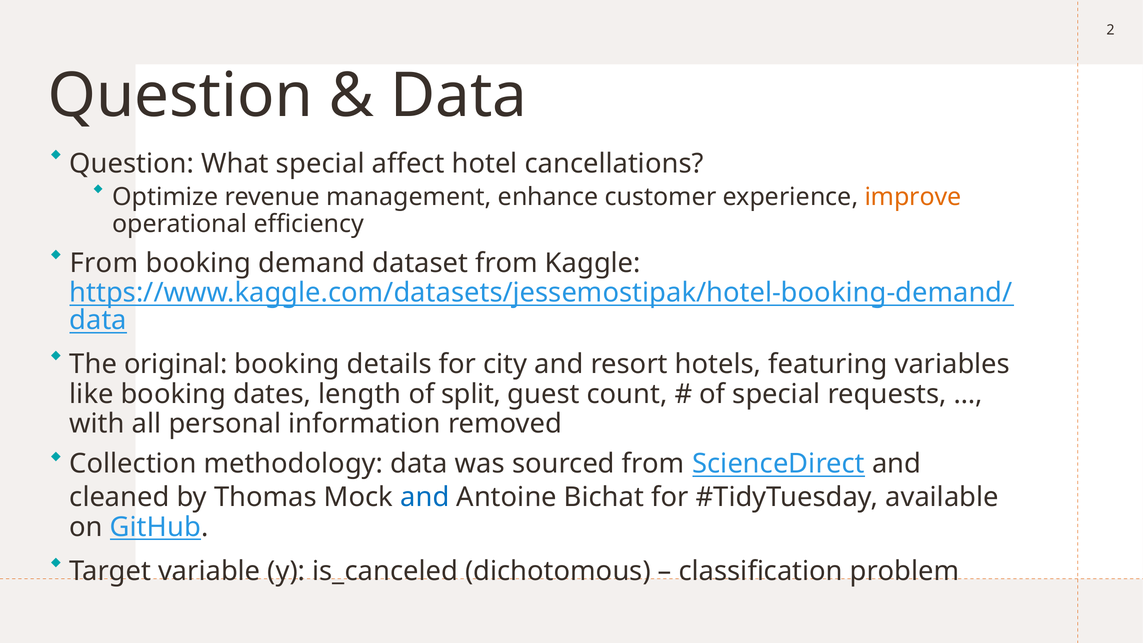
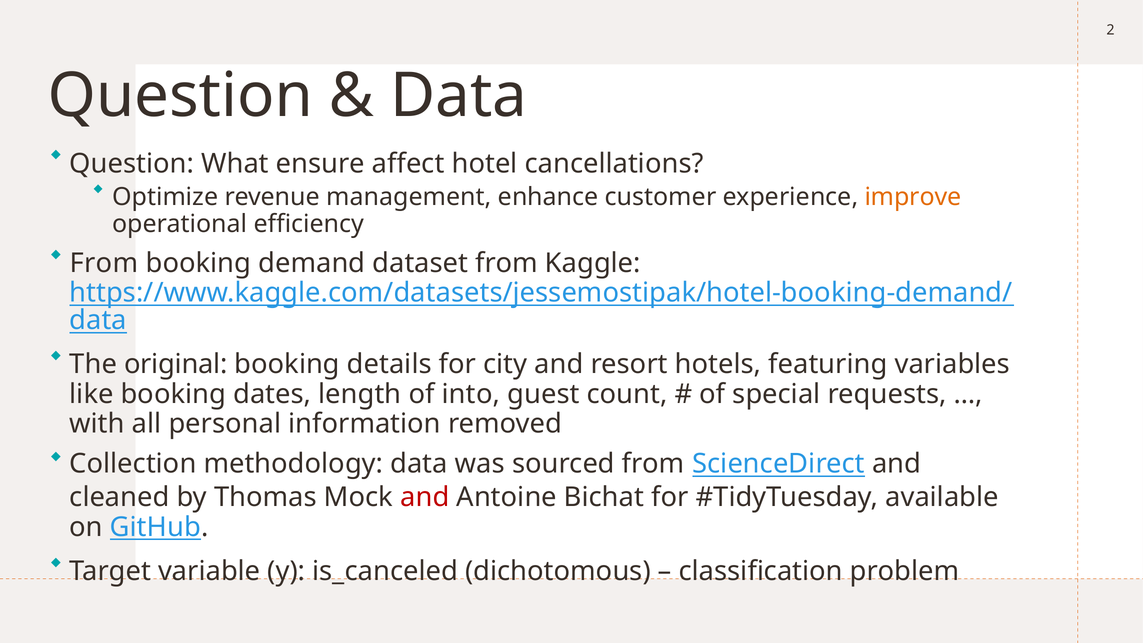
What special: special -> ensure (320, 164)
split: split -> into (471, 394)
and colour: blue -> red (425, 497)
